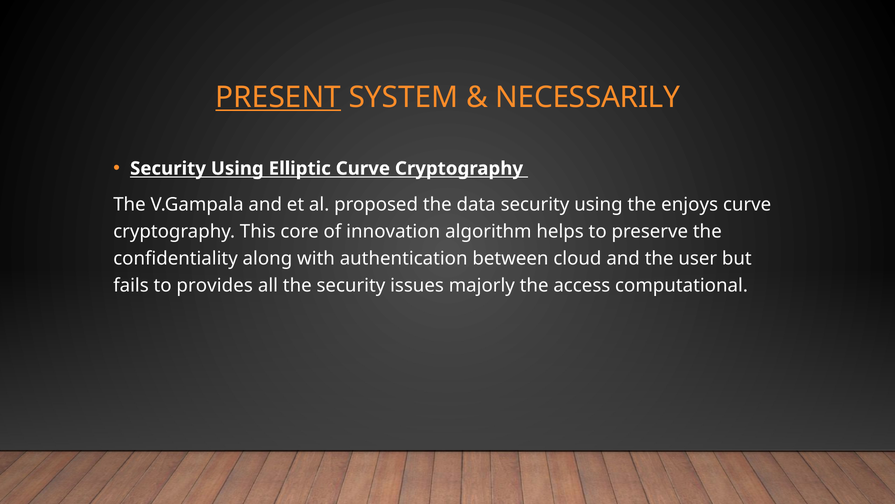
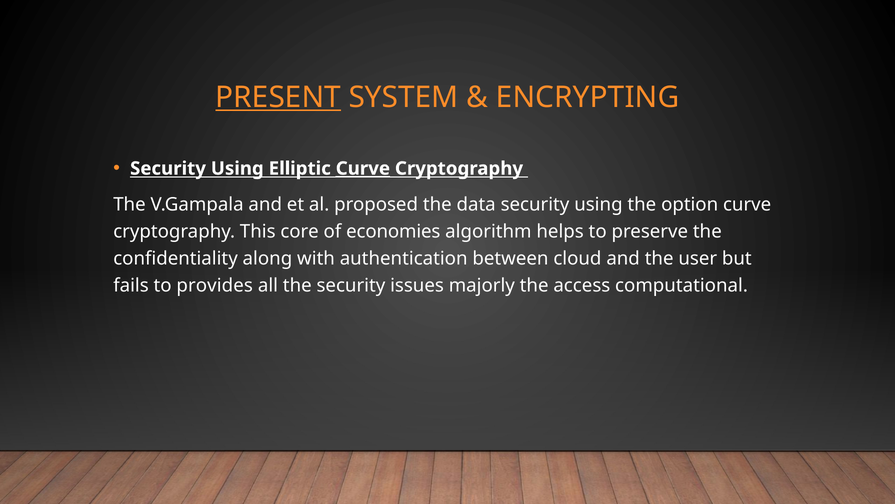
NECESSARILY: NECESSARILY -> ENCRYPTING (588, 97)
Curve underline: none -> present (363, 168)
enjoys: enjoys -> option (690, 205)
innovation: innovation -> economies (393, 231)
